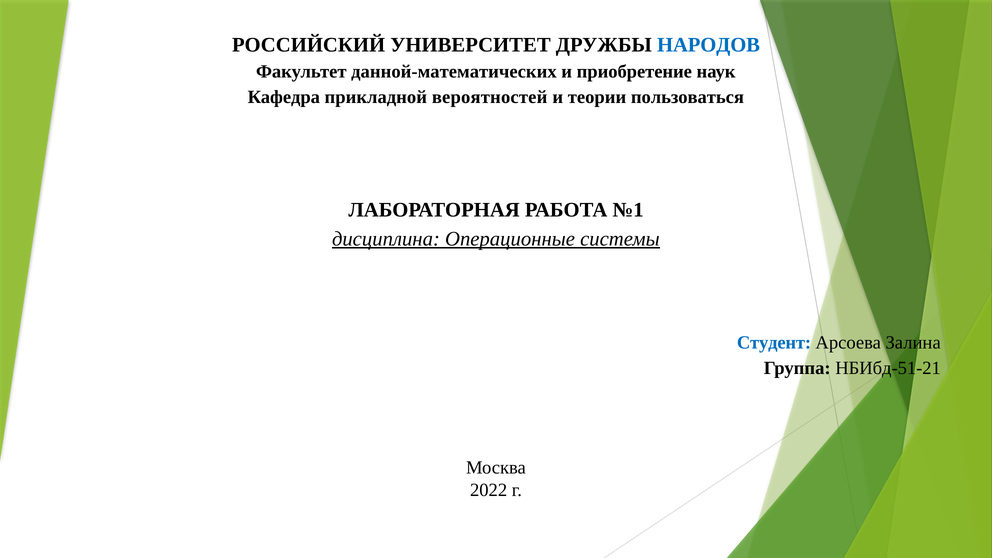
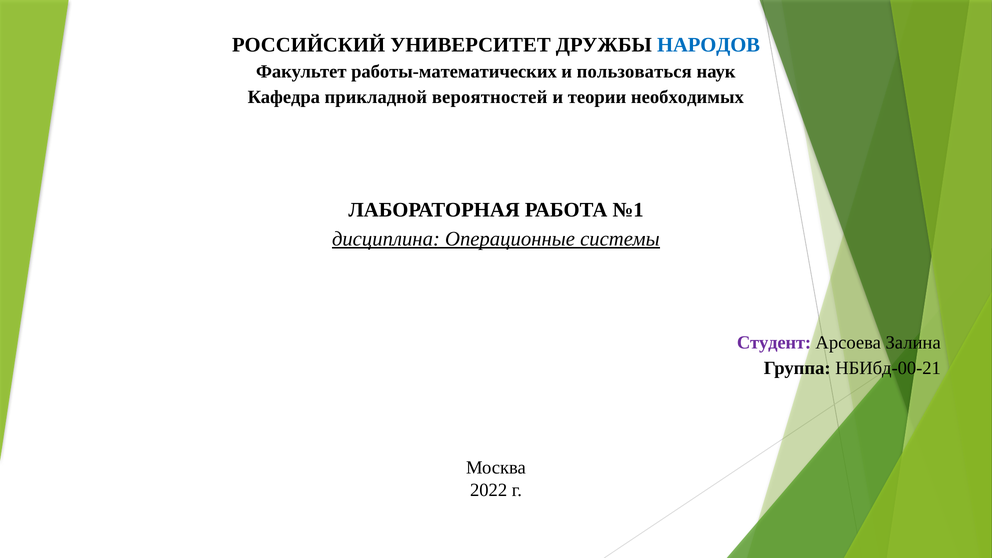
данной-математических: данной-математических -> работы-математических (454, 71)
приобретение: приобретение -> пользоваться (634, 71)
пользоваться: пользоваться -> необходимых (687, 97)
Студент colour: blue -> purple (774, 342)
НБИбд-51-21: НБИбд-51-21 -> НБИбд-00-21 (888, 368)
